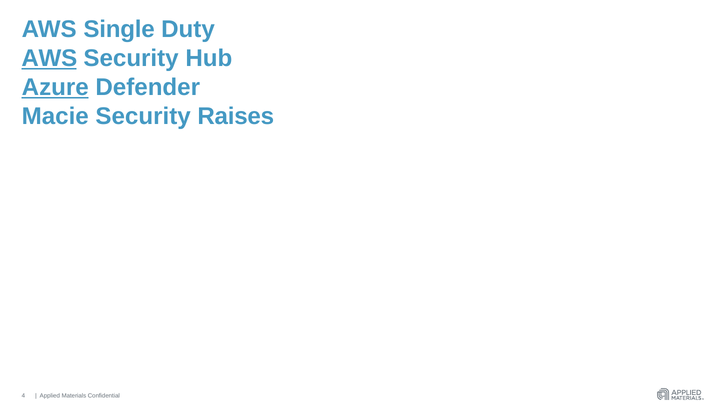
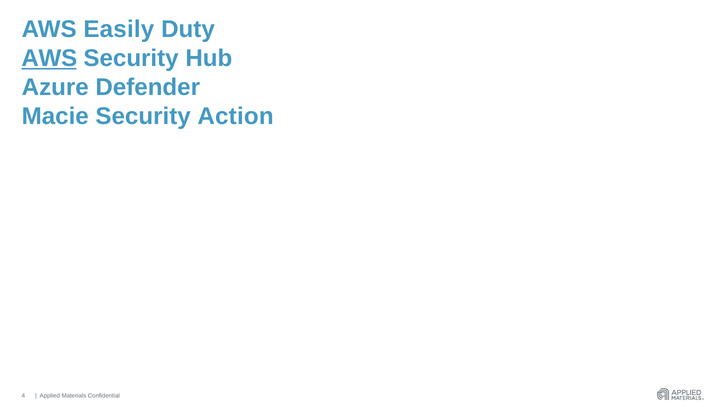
Single: Single -> Easily (119, 30)
Azure underline: present -> none (55, 87)
Raises: Raises -> Action (236, 116)
